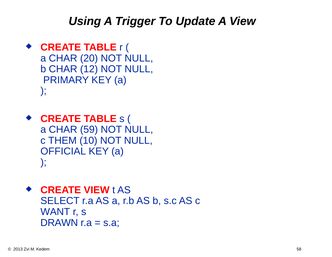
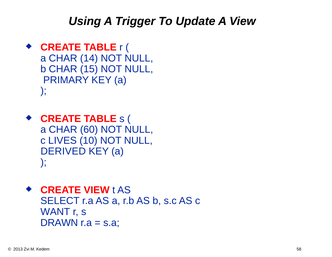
20: 20 -> 14 (89, 58)
12: 12 -> 15 (89, 69)
59: 59 -> 60 (89, 129)
THEM: THEM -> LIVES (62, 140)
OFFICIAL: OFFICIAL -> DERIVED (63, 151)
